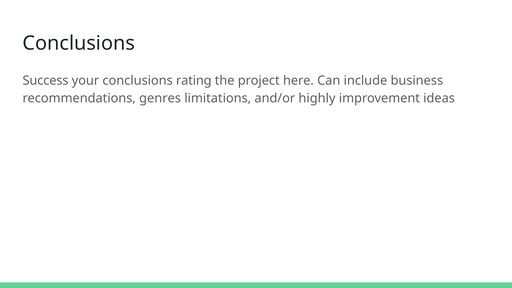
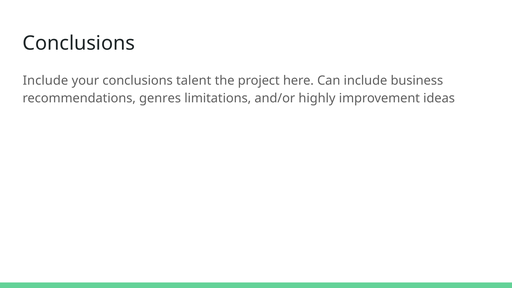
Success: Success -> Include (45, 81)
rating: rating -> talent (194, 81)
